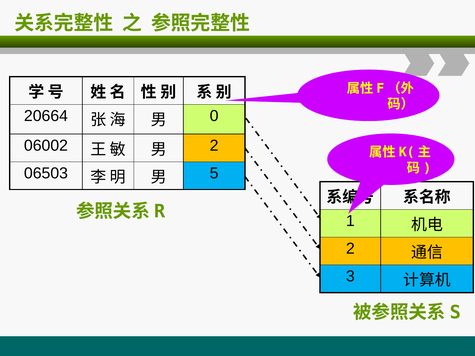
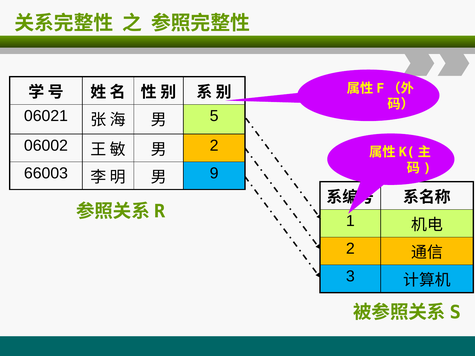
20664: 20664 -> 06021 (46, 116)
0: 0 -> 5 (214, 116)
06503: 06503 -> 66003 (46, 173)
5: 5 -> 9 (214, 173)
